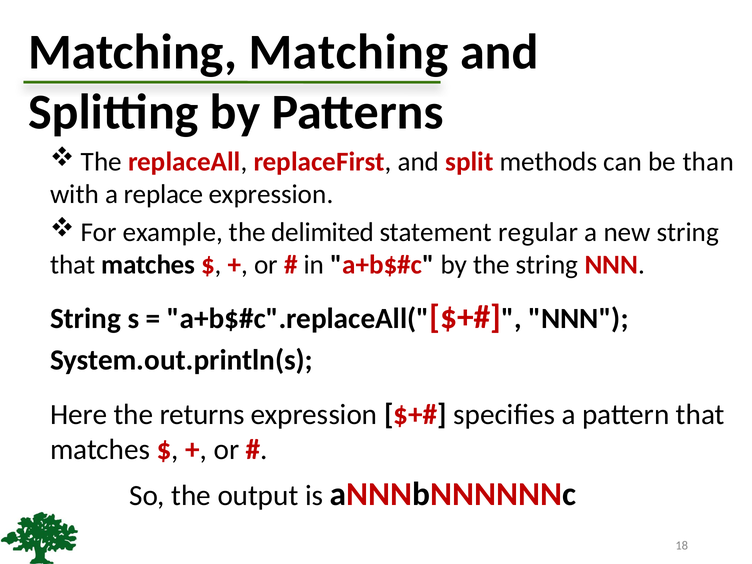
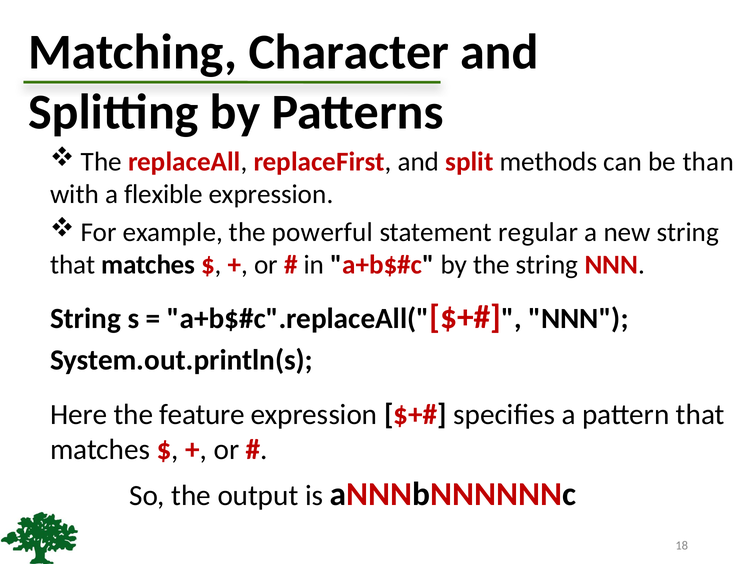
Matching Matching: Matching -> Character (349, 52)
replace: replace -> flexible (164, 194)
delimited: delimited -> powerful (323, 232)
returns: returns -> feature (202, 415)
